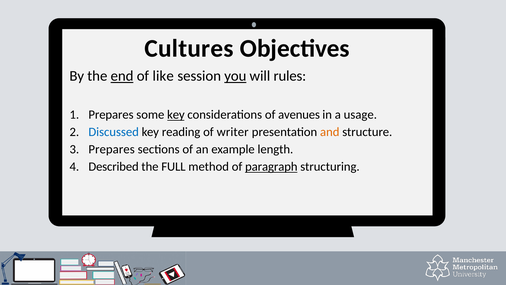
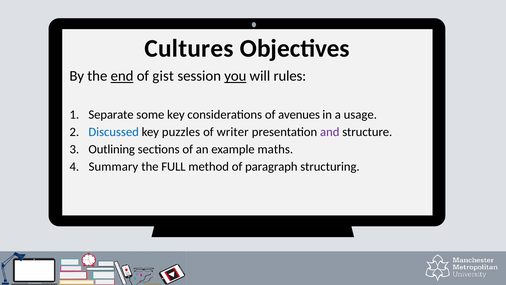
like: like -> gist (163, 76)
Prepares: Prepares -> Separate (111, 115)
key underline: present -> none (176, 115)
reading: reading -> puzzles (181, 132)
and colour: orange -> purple (330, 132)
Prepares: Prepares -> Outlining (112, 149)
length: length -> maths (275, 149)
Described: Described -> Summary (113, 167)
paragraph underline: present -> none (271, 167)
